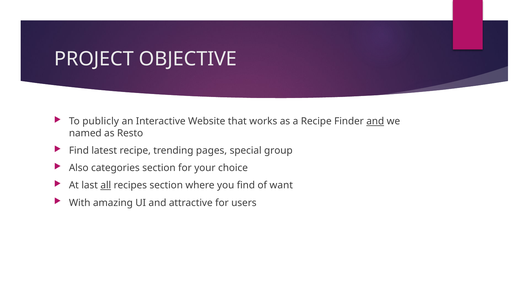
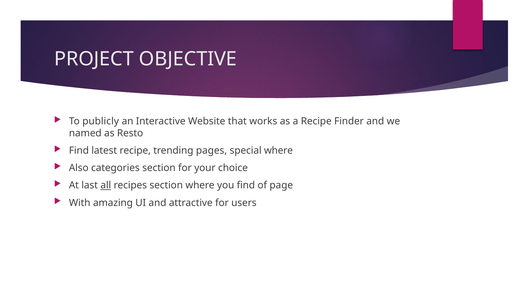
and underline: present -> none (375, 122)
special group: group -> where (278, 151)
want: want -> page (281, 186)
